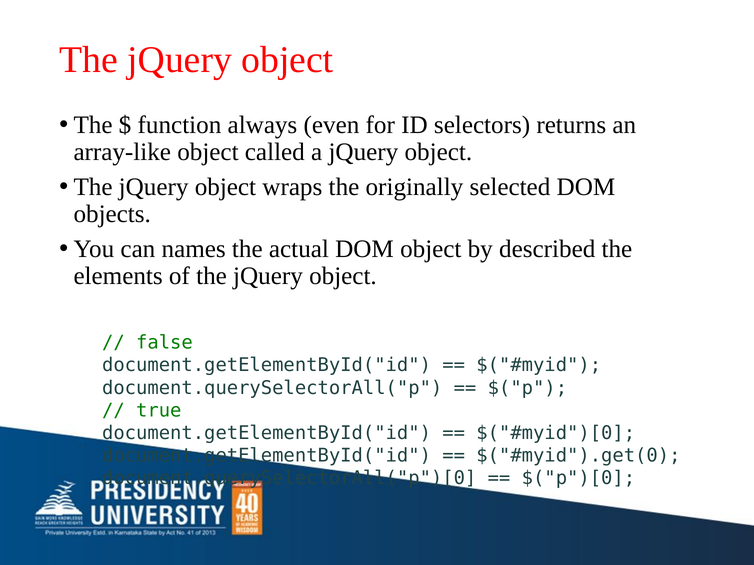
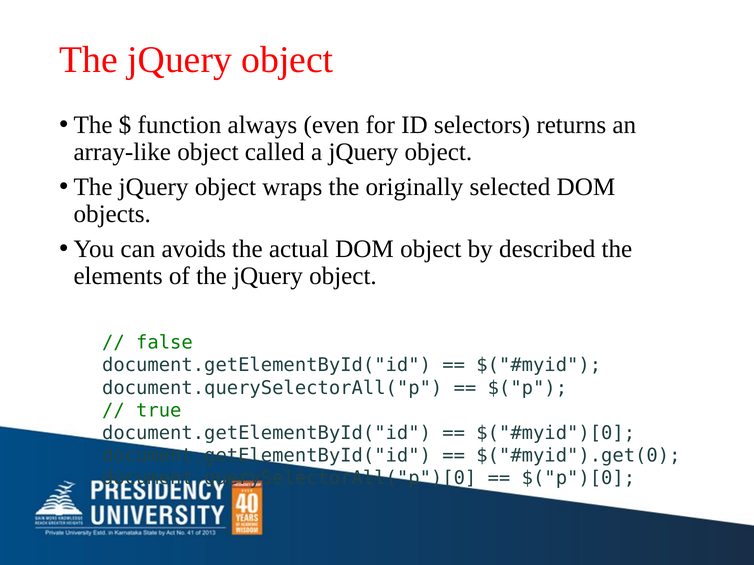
names: names -> avoids (194, 249)
